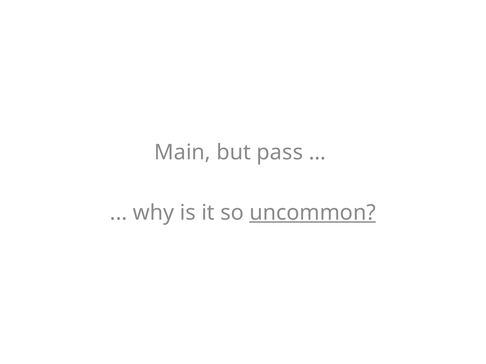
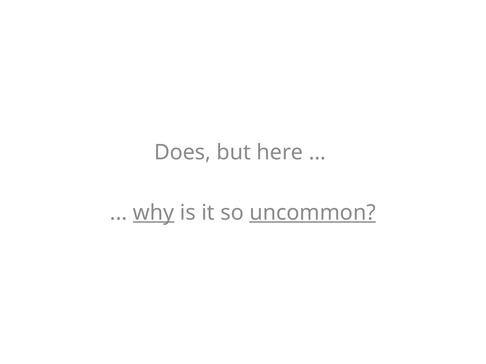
Main: Main -> Does (183, 153)
pass: pass -> here (280, 153)
why underline: none -> present (154, 213)
